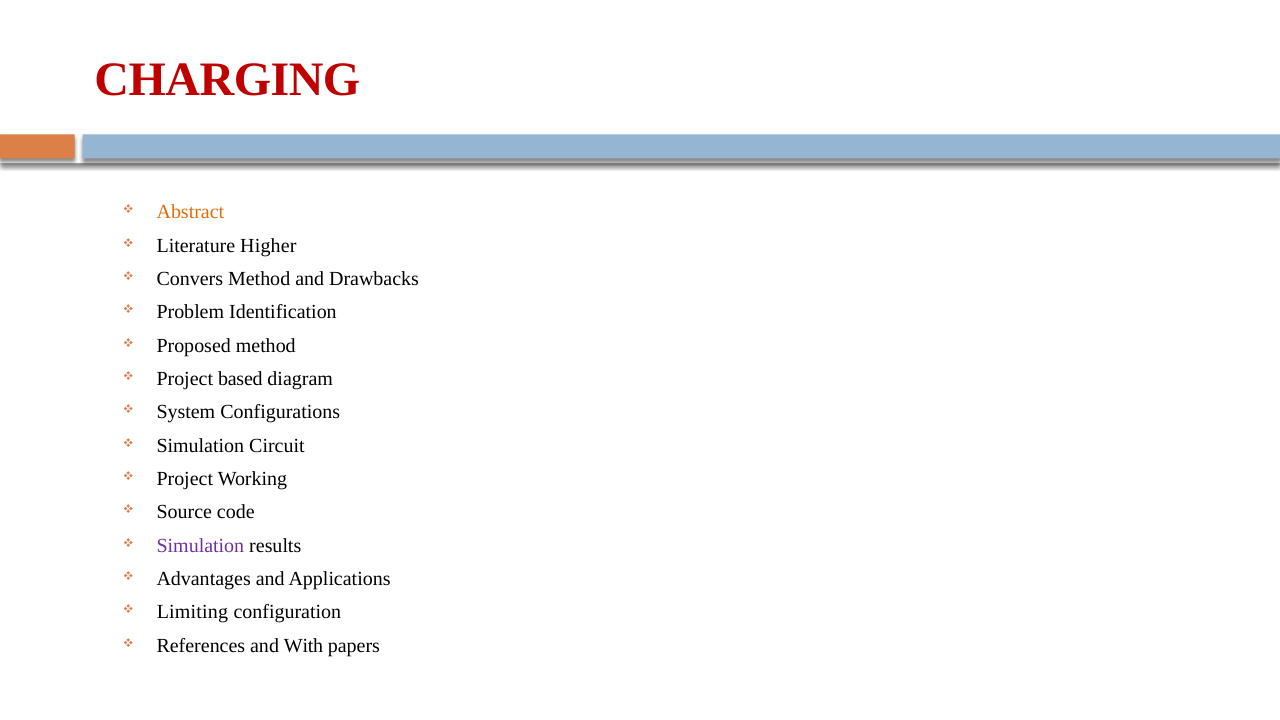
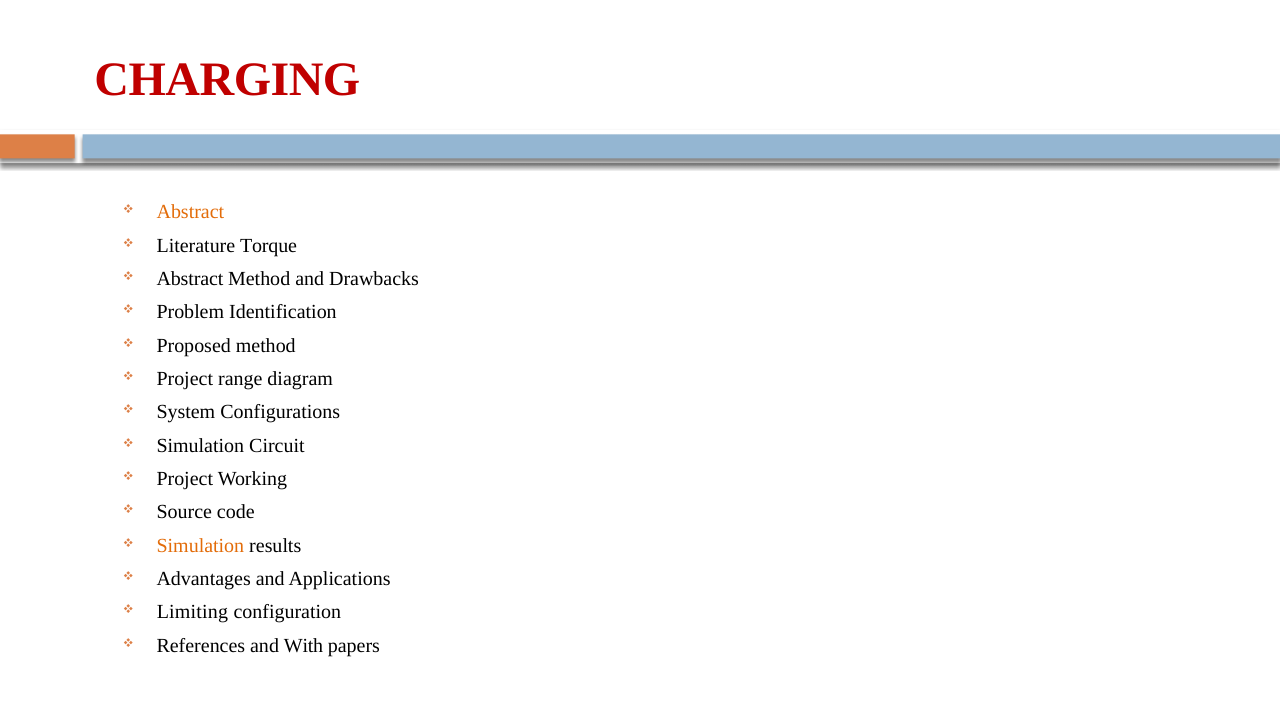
Higher: Higher -> Torque (269, 246)
Convers: Convers -> Abstract (190, 279)
based: based -> range (240, 379)
Simulation colour: purple -> orange (200, 546)
